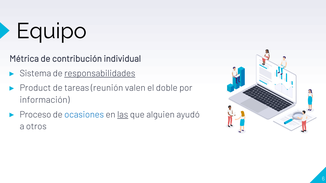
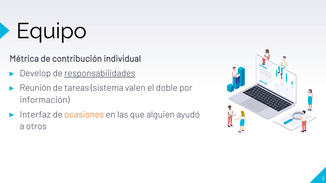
Sistema: Sistema -> Develop (35, 73)
Product: Product -> Reunión (35, 88)
reunión: reunión -> sistema (107, 88)
Proceso: Proceso -> Interfaz (35, 115)
ocasiones colour: blue -> orange (84, 115)
las underline: present -> none (123, 115)
